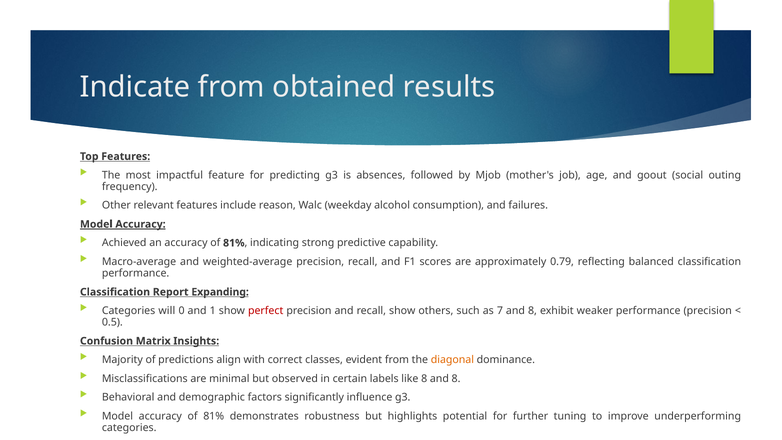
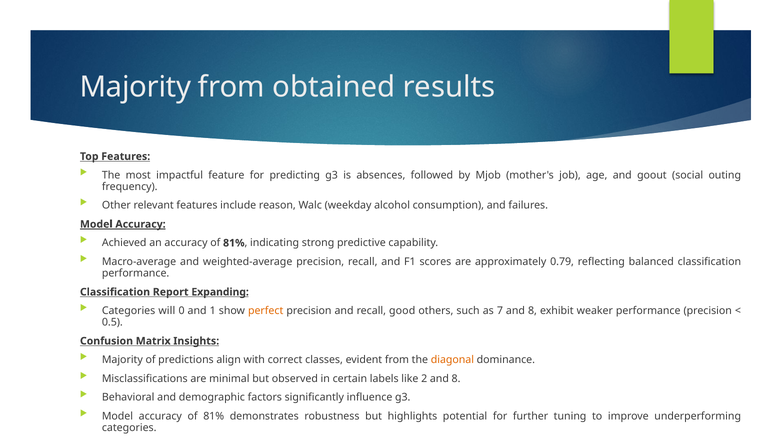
Indicate: Indicate -> Majority (135, 87)
perfect colour: red -> orange (266, 311)
recall show: show -> good (402, 311)
like 8: 8 -> 2 (424, 378)
